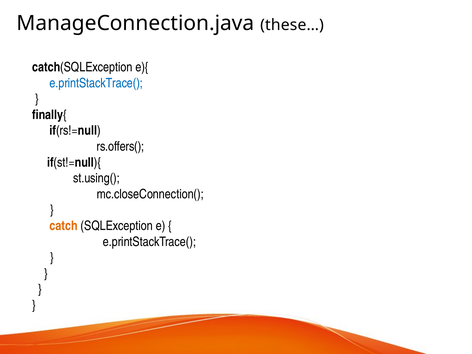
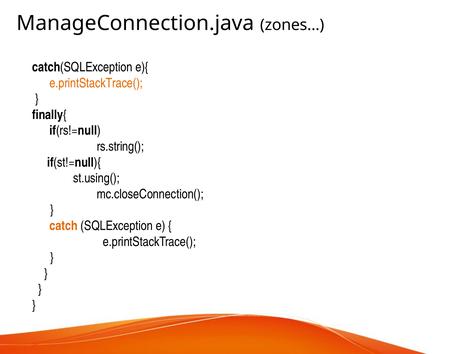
these…: these… -> zones… (292, 25)
e.printStackTrace( colour: blue -> orange (96, 83)
rs.offers(: rs.offers( -> rs.string( (120, 147)
